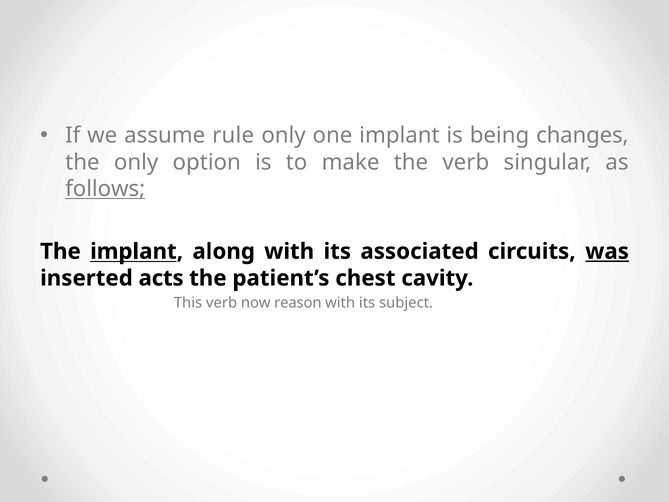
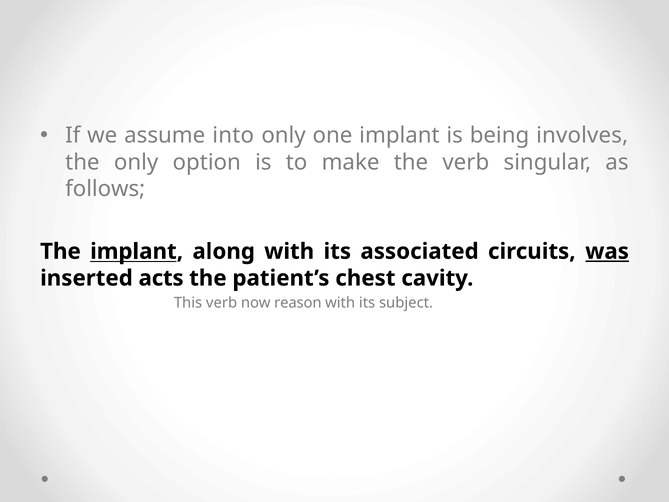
rule: rule -> into (233, 135)
changes: changes -> involves (582, 135)
follows underline: present -> none (105, 189)
